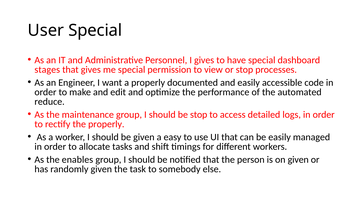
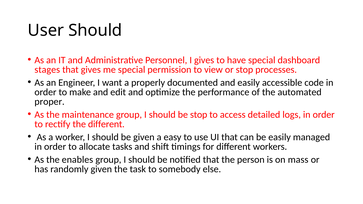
User Special: Special -> Should (95, 30)
reduce: reduce -> proper (50, 102)
the properly: properly -> different (106, 124)
on given: given -> mass (298, 160)
